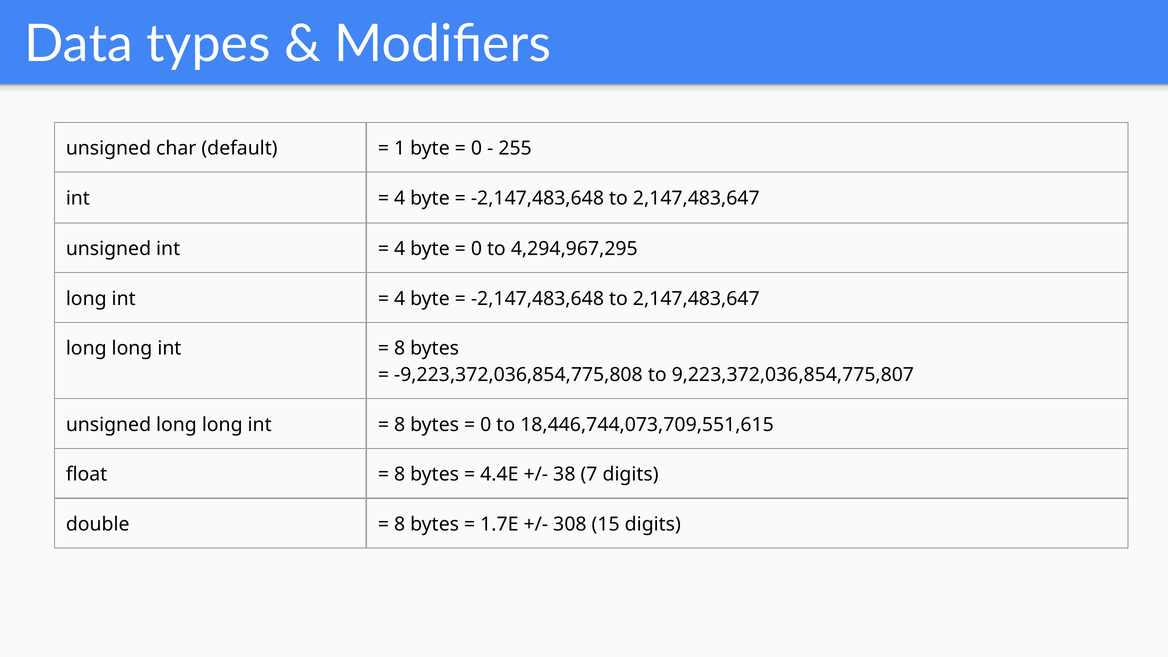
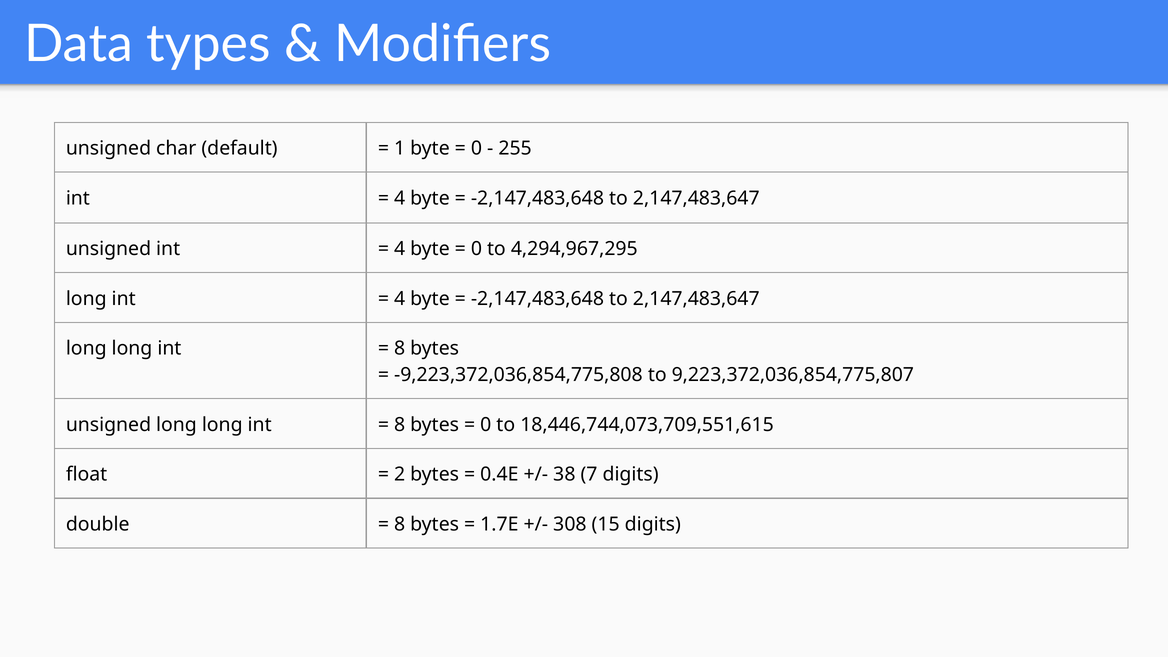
8: 8 -> 2 (400, 475)
4.4E: 4.4E -> 0.4E (499, 475)
